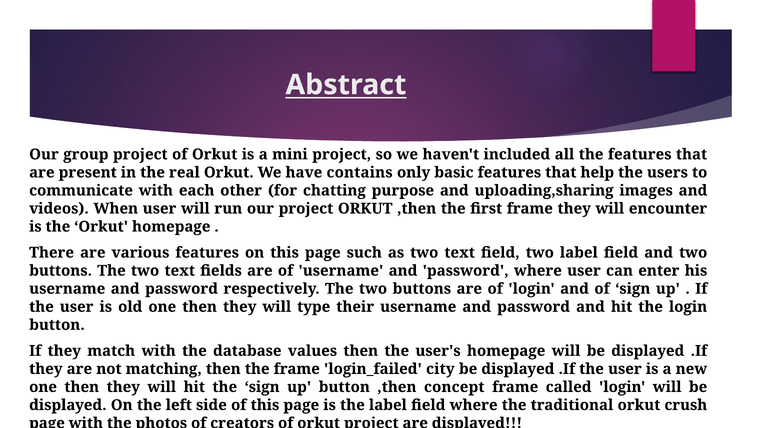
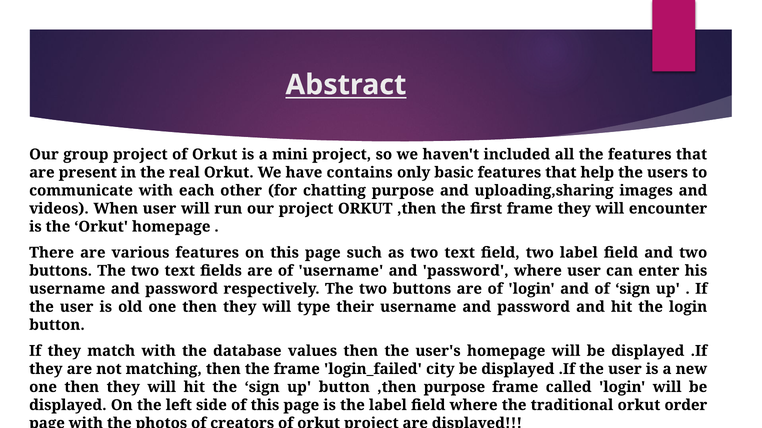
,then concept: concept -> purpose (454, 388)
crush: crush -> order (686, 406)
